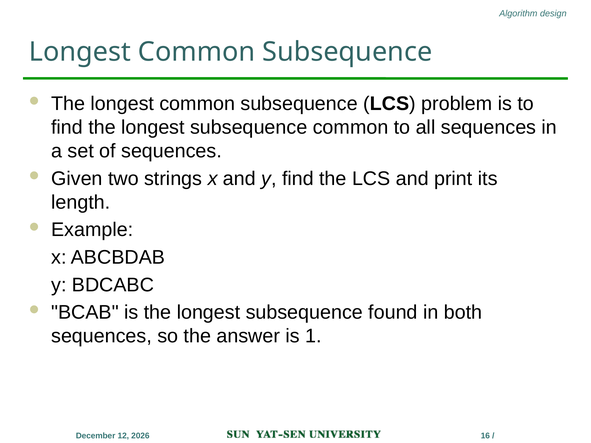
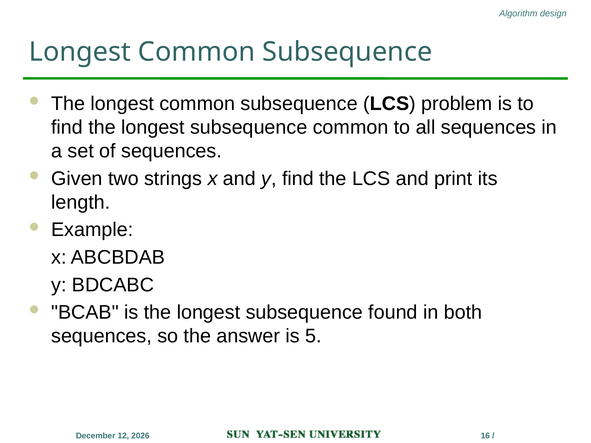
1: 1 -> 5 (313, 336)
